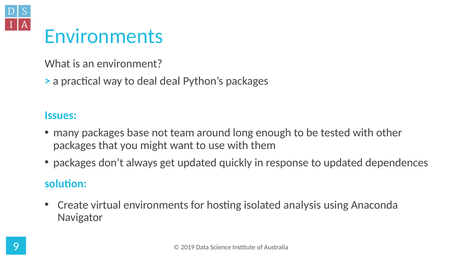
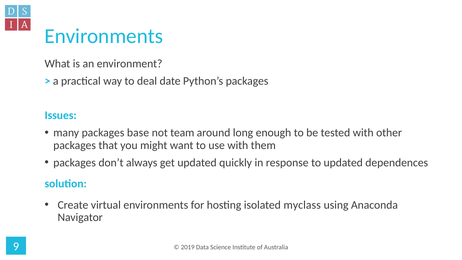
deal deal: deal -> date (170, 81)
analysis: analysis -> myclass (302, 205)
